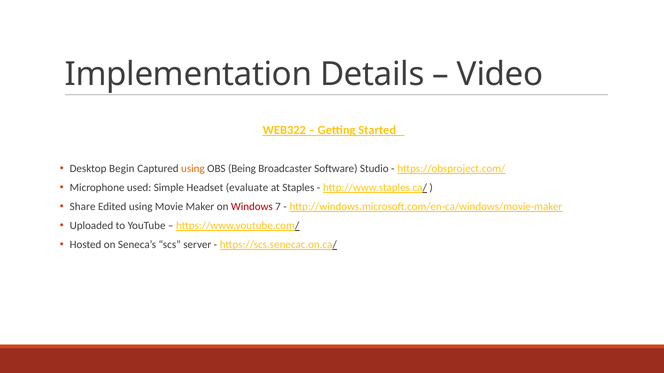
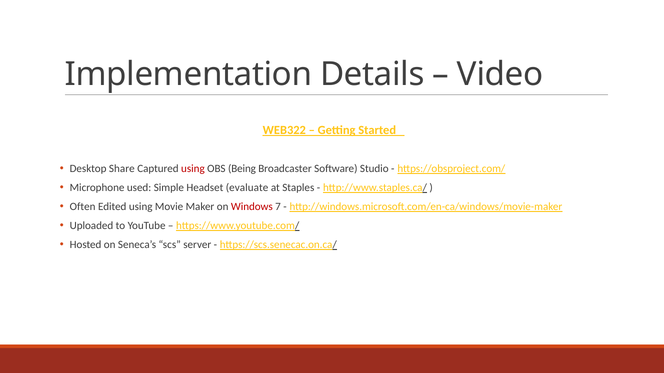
Begin: Begin -> Share (122, 169)
using colour: orange -> red (193, 169)
Share: Share -> Often (83, 207)
